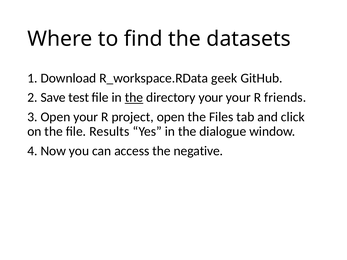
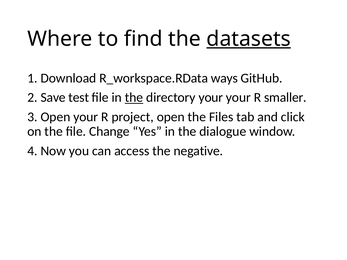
datasets underline: none -> present (249, 39)
geek: geek -> ways (224, 78)
friends: friends -> smaller (285, 98)
Results: Results -> Change (109, 132)
